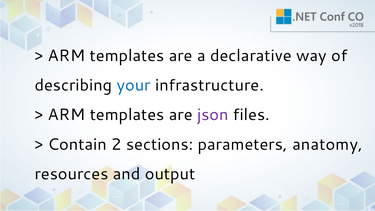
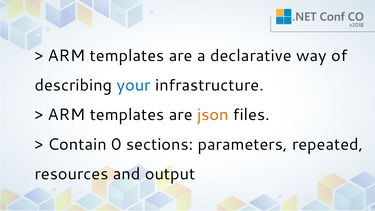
json colour: purple -> orange (213, 115)
2: 2 -> 0 (116, 144)
anatomy: anatomy -> repeated (328, 144)
